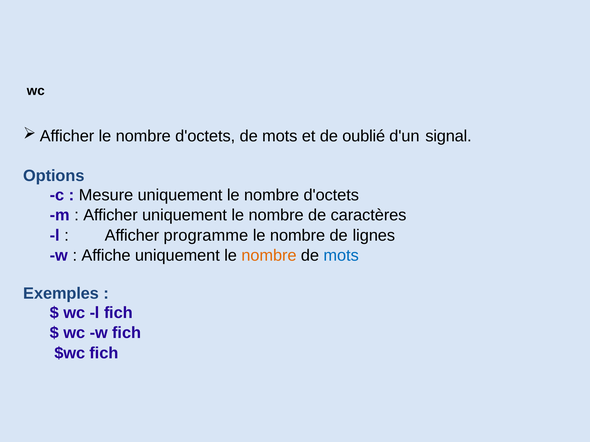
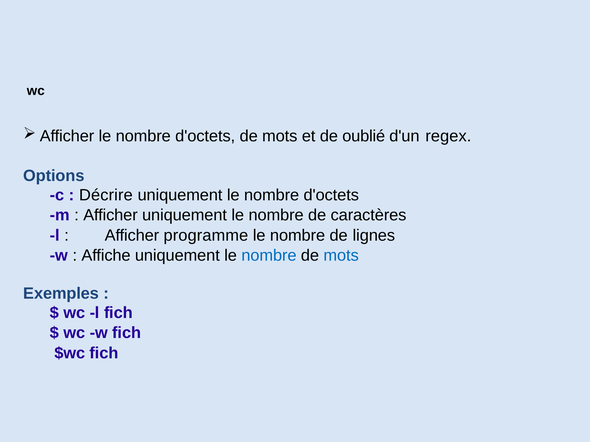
signal: signal -> regex (448, 136)
Mesure: Mesure -> Décrire (106, 195)
nombre colour: orange -> blue (269, 256)
